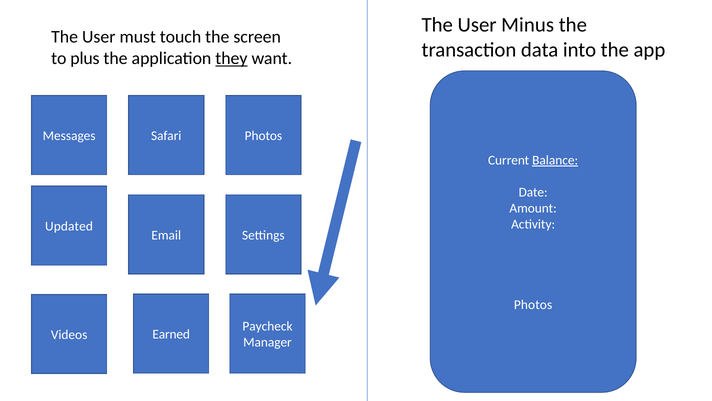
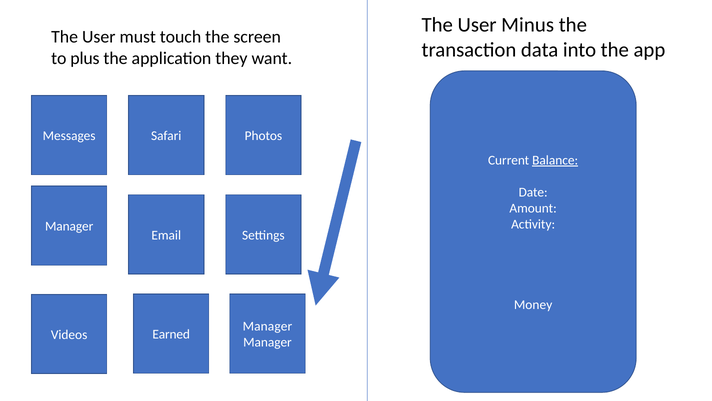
they underline: present -> none (231, 58)
Updated: Updated -> Manager (69, 226)
Photos: Photos -> Money (533, 304)
Paycheck: Paycheck -> Manager (267, 326)
